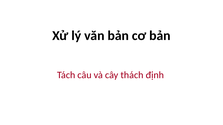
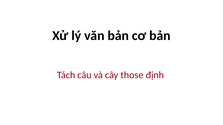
thách: thách -> those (132, 75)
